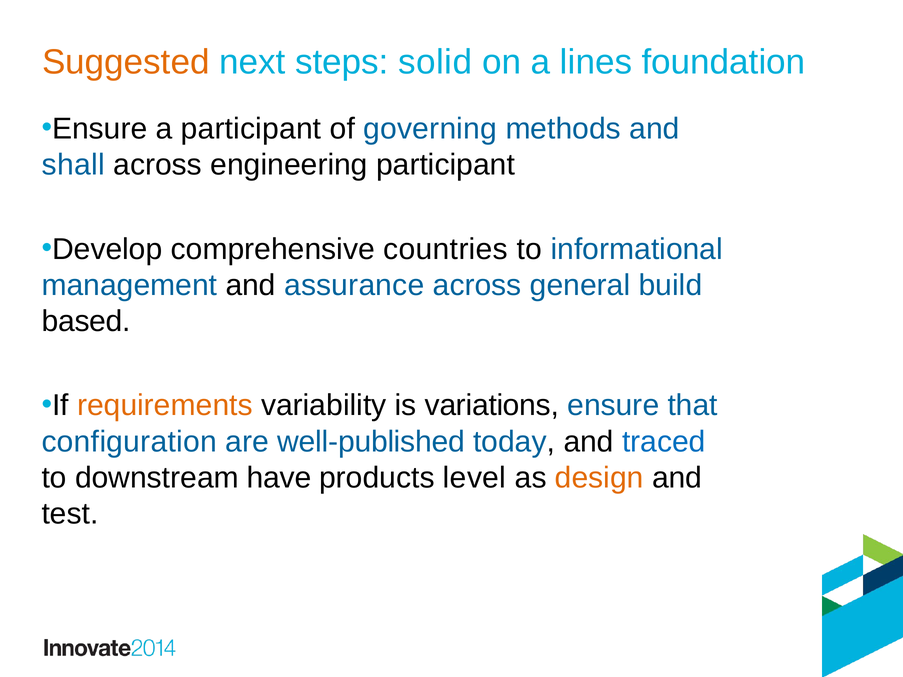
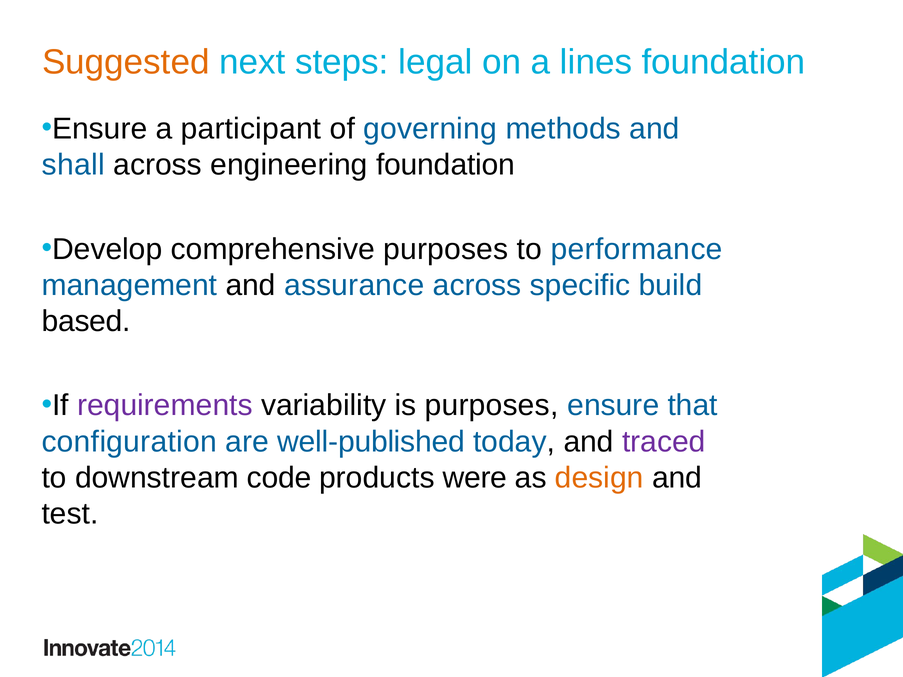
solid: solid -> legal (435, 62)
engineering participant: participant -> foundation (446, 165)
comprehensive countries: countries -> purposes (446, 249)
informational: informational -> performance (637, 249)
general: general -> specific (580, 285)
requirements colour: orange -> purple (165, 406)
is variations: variations -> purposes (492, 406)
traced colour: blue -> purple (664, 442)
have: have -> code (279, 478)
level: level -> were (475, 478)
